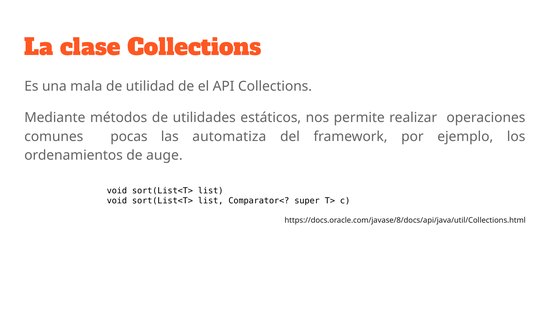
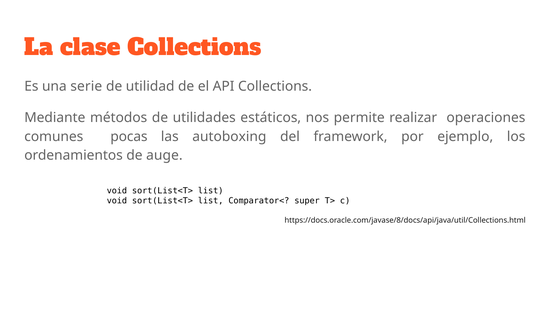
mala: mala -> serie (86, 86)
automatiza: automatiza -> autoboxing (229, 137)
